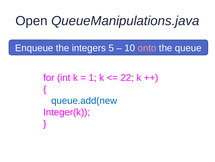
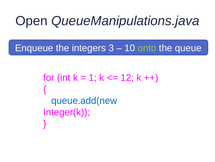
5: 5 -> 3 (111, 48)
onto colour: pink -> light green (147, 48)
22: 22 -> 12 (127, 77)
